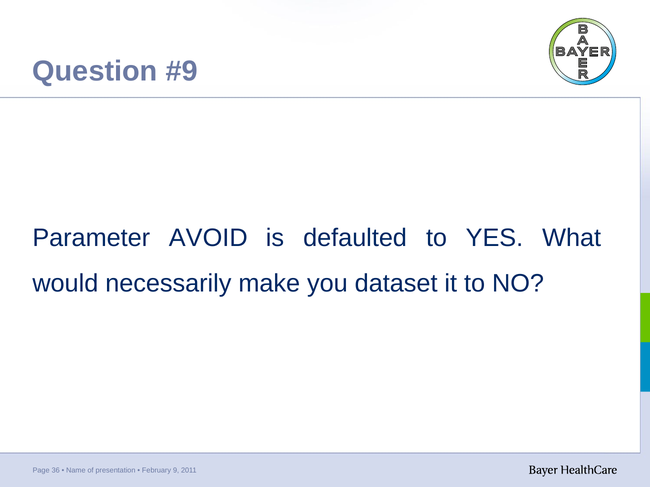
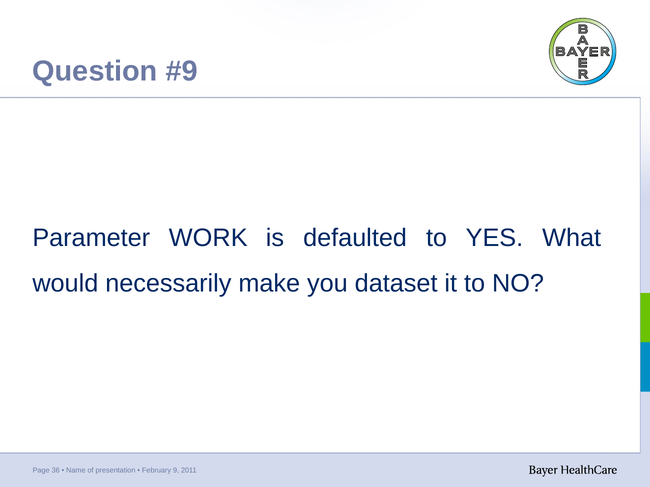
AVOID: AVOID -> WORK (208, 238)
